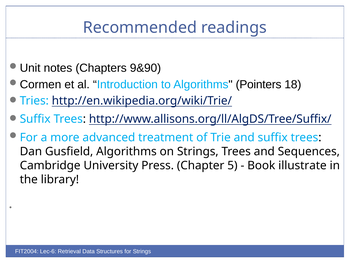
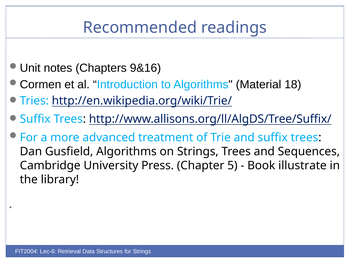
9&90: 9&90 -> 9&16 (145, 68)
Pointers: Pointers -> Material (259, 84)
